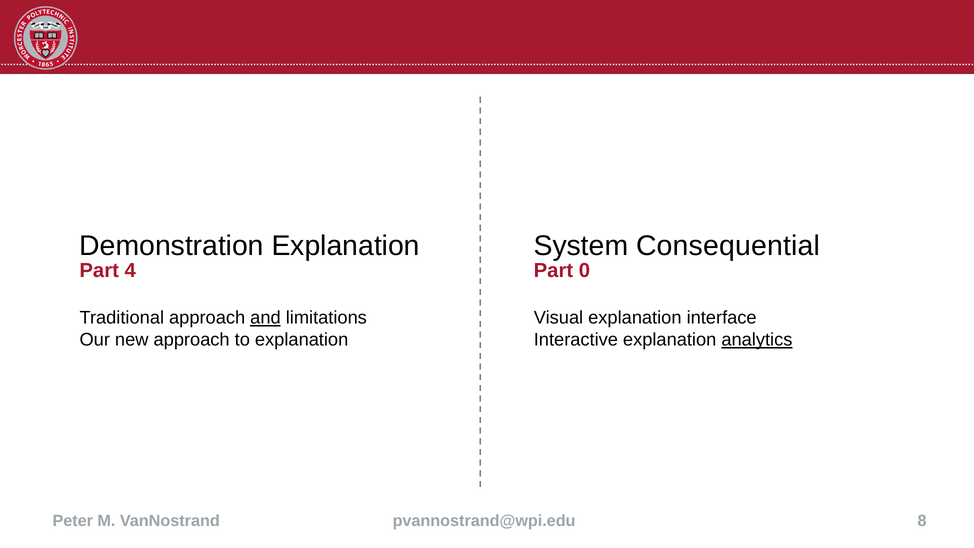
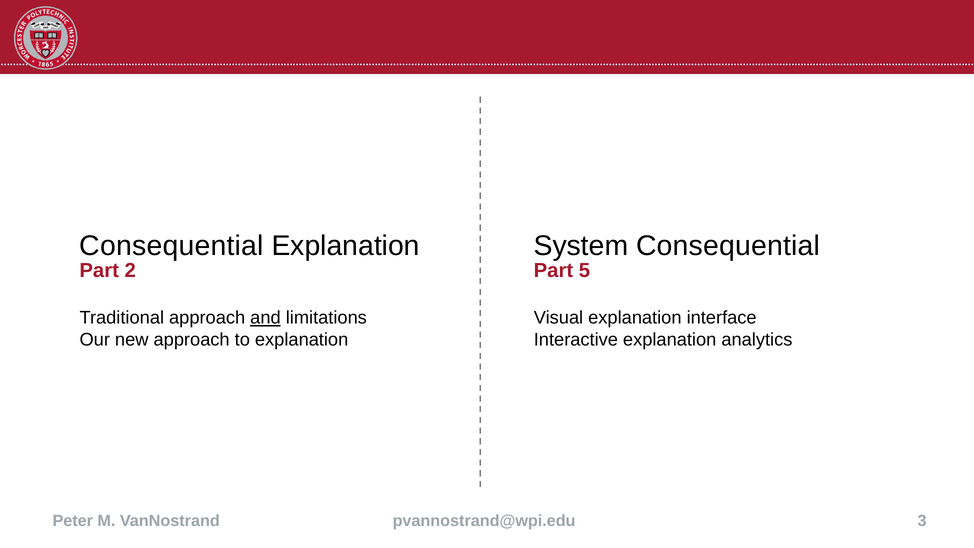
Demonstration: Demonstration -> Consequential (171, 246)
4: 4 -> 2 (130, 271)
0: 0 -> 5 (585, 271)
analytics underline: present -> none (757, 340)
8: 8 -> 3 (922, 521)
